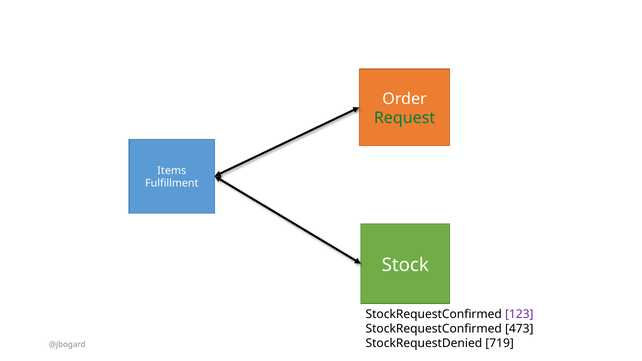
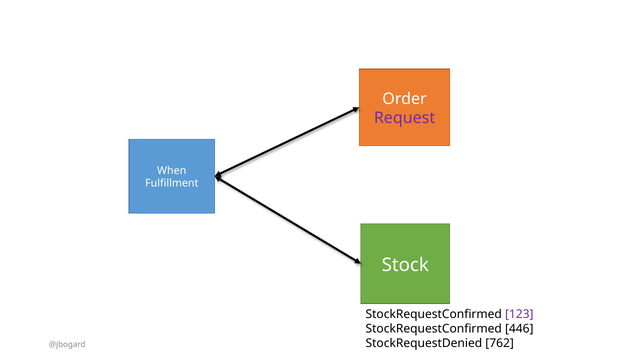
Request colour: green -> purple (405, 118)
Items: Items -> When (172, 171)
473: 473 -> 446 (519, 329)
719: 719 -> 762 (500, 343)
